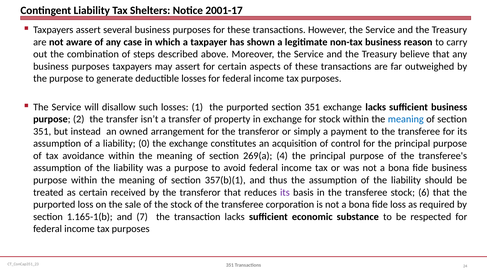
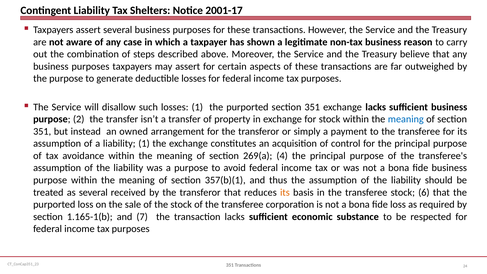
liability 0: 0 -> 1 (144, 144)
as certain: certain -> several (93, 192)
its colour: purple -> orange (285, 192)
